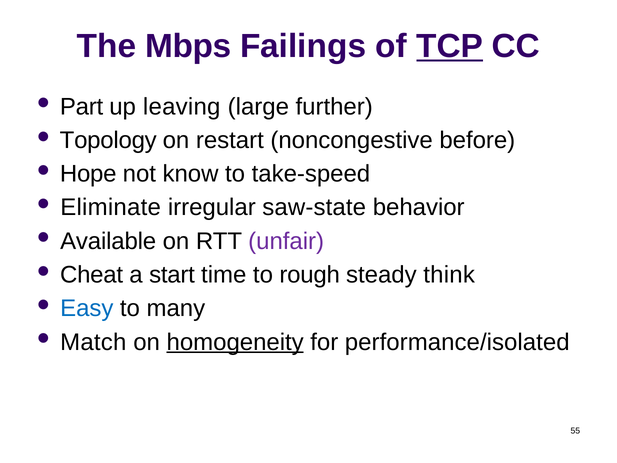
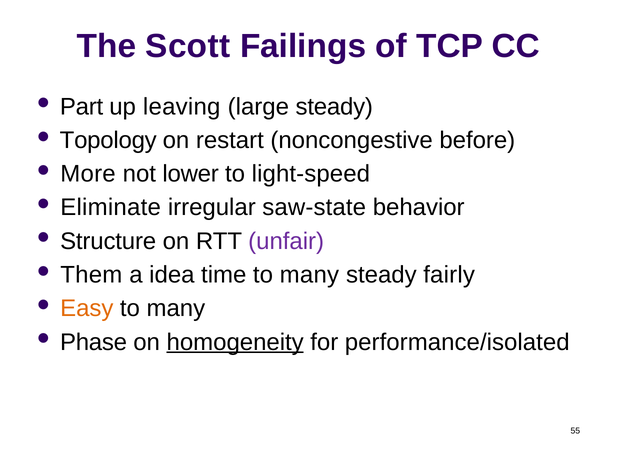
Mbps: Mbps -> Scott (188, 46)
TCP underline: present -> none (450, 46)
large further: further -> steady (334, 107)
Hope: Hope -> More (88, 174)
know: know -> lower (191, 174)
take-speed: take-speed -> light-speed (311, 174)
Available: Available -> Structure (108, 241)
Cheat: Cheat -> Them (91, 275)
start: start -> idea (172, 275)
time to rough: rough -> many (309, 275)
think: think -> fairly (449, 275)
Easy colour: blue -> orange (87, 308)
Match: Match -> Phase (94, 342)
